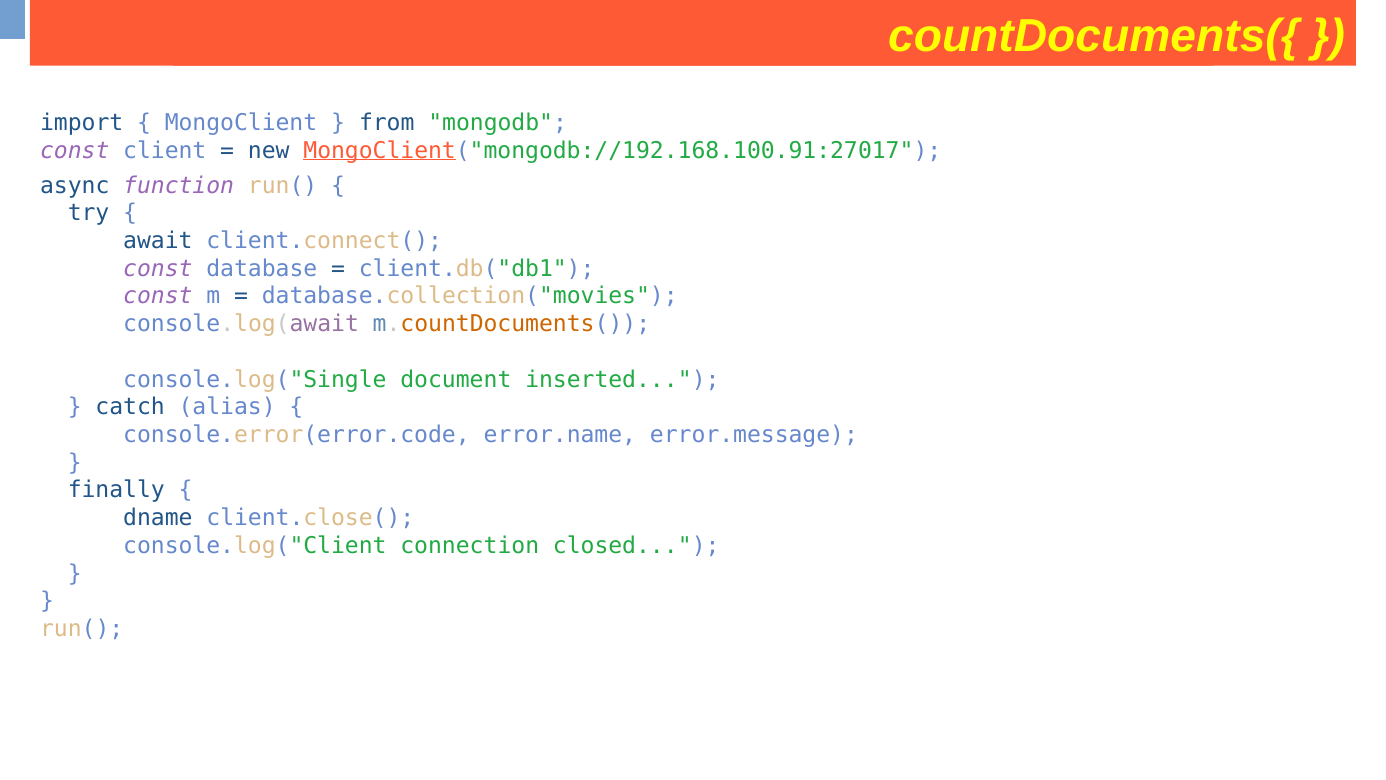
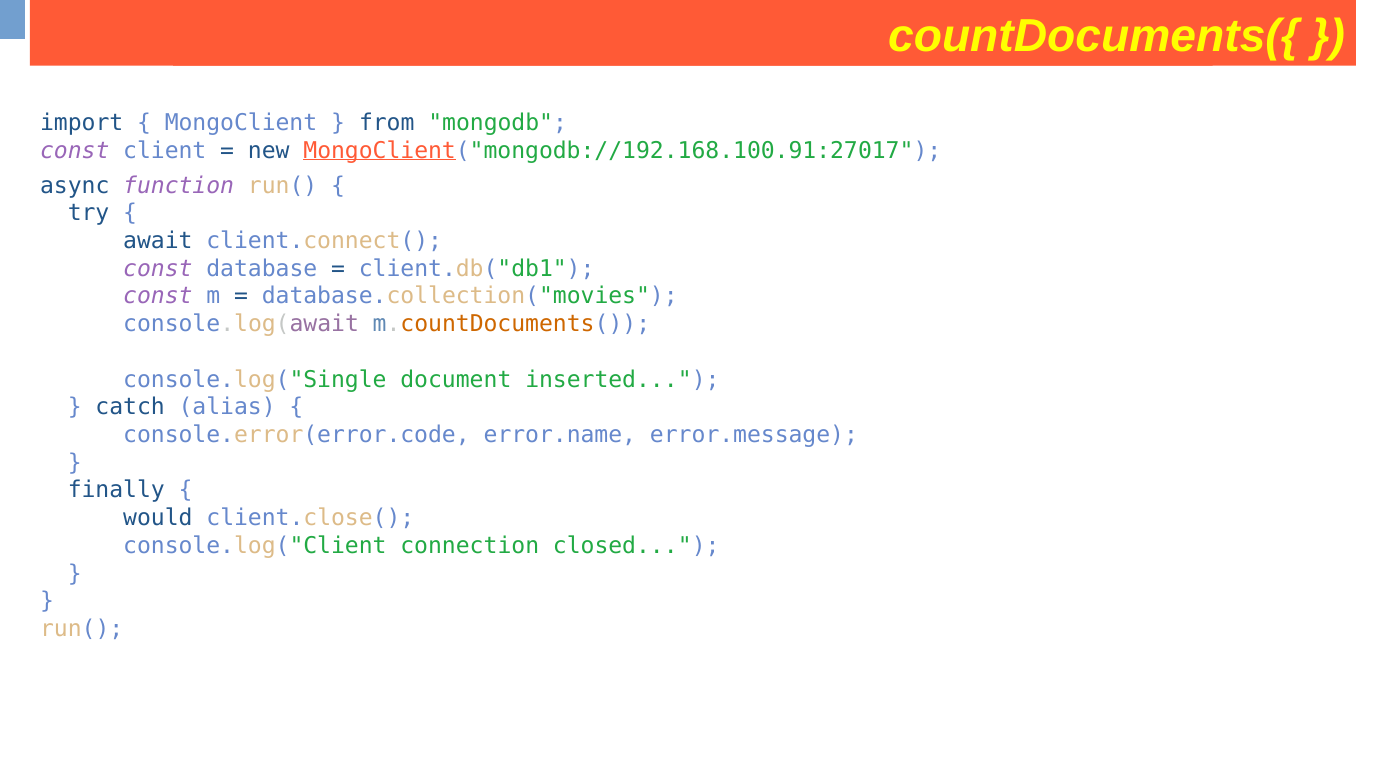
dname: dname -> would (158, 518)
